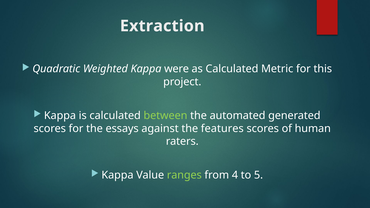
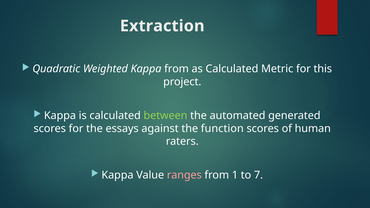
Kappa were: were -> from (177, 69)
features: features -> function (222, 129)
ranges colour: light green -> pink (184, 175)
4: 4 -> 1 (235, 175)
5: 5 -> 7 (258, 175)
